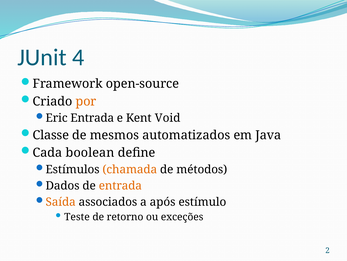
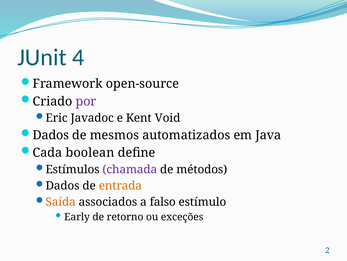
por colour: orange -> purple (86, 101)
Eric Entrada: Entrada -> Javadoc (92, 118)
Classe: Classe -> Dados (51, 135)
chamada colour: orange -> purple (130, 169)
após: após -> falso (163, 201)
Teste: Teste -> Early (77, 216)
